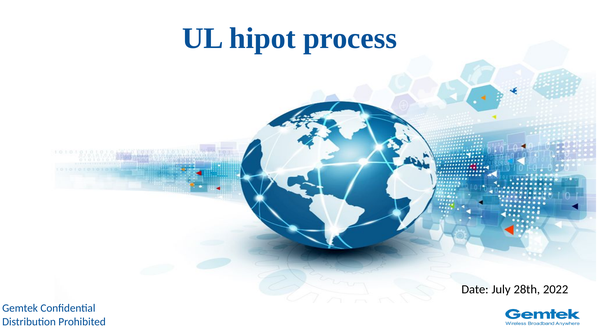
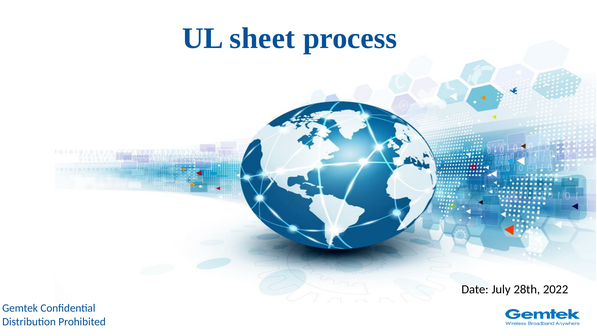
hipot: hipot -> sheet (262, 38)
